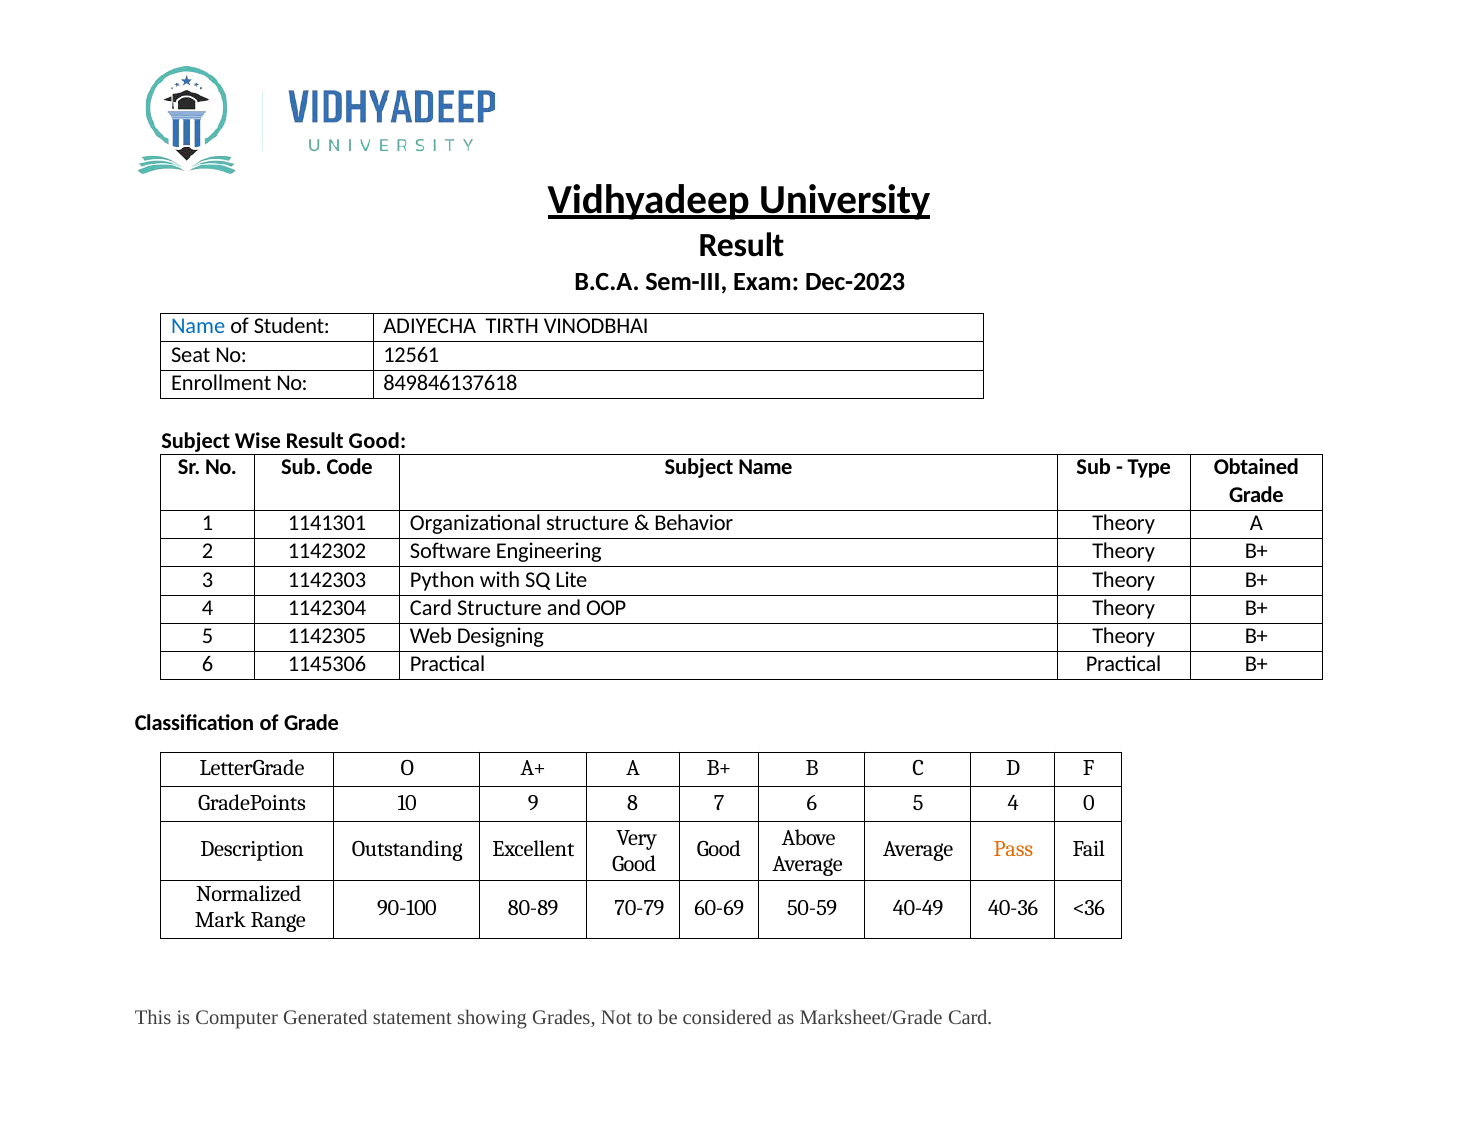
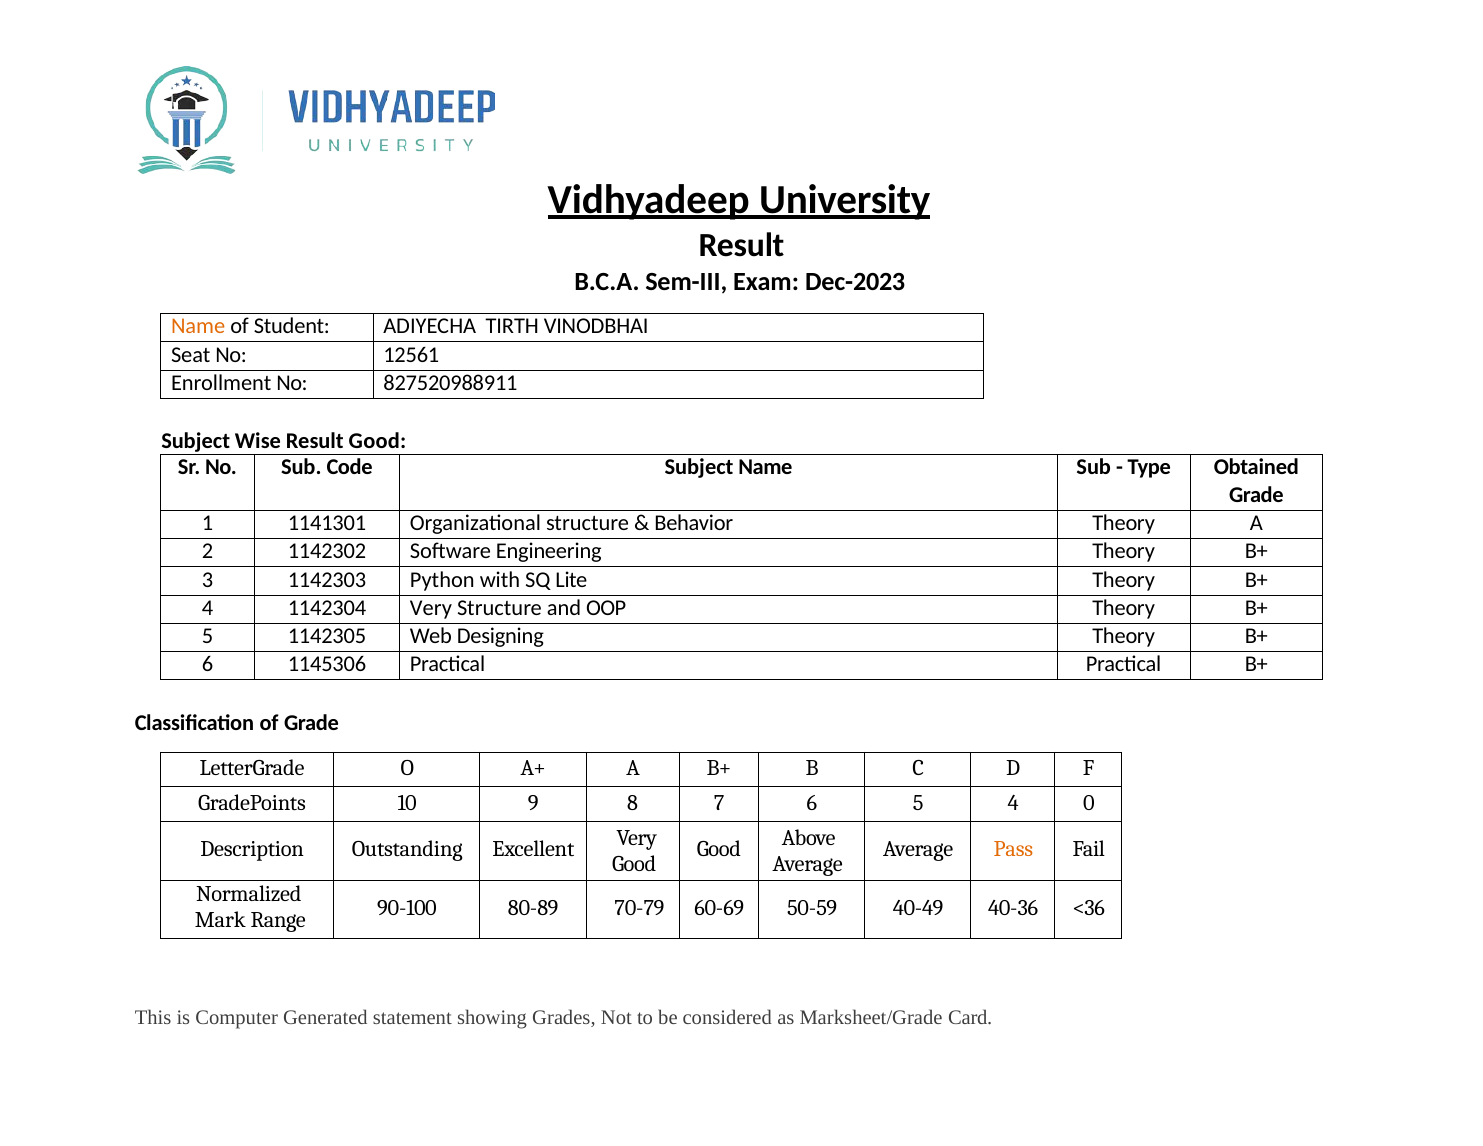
Name colour: blue -> orange (198, 326)
849846137618: 849846137618 -> 827520988911 (450, 383)
1142304 Card: Card -> Very (431, 608)
